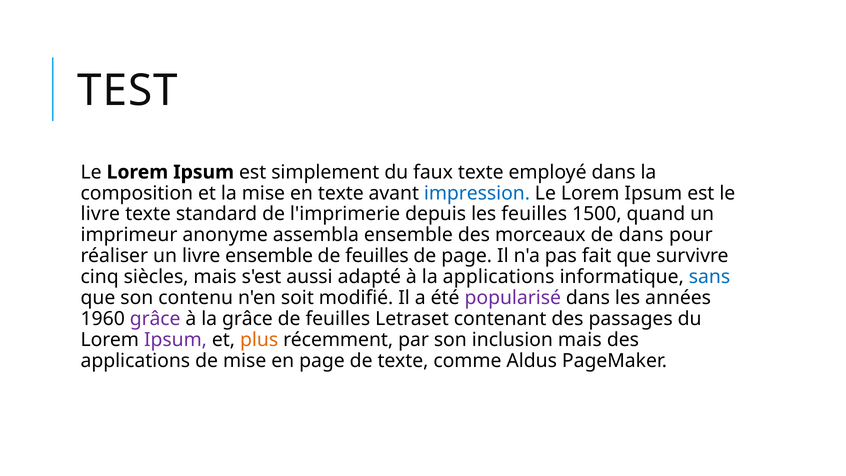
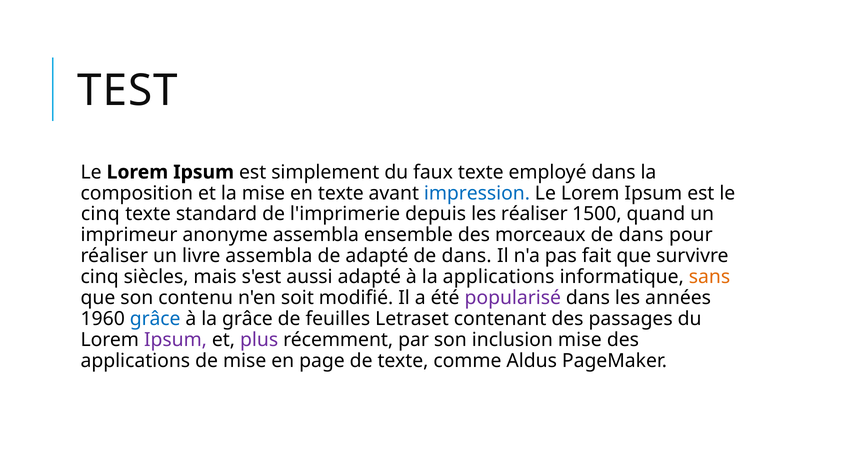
livre: livre -> cinq (100, 214)
les feuilles: feuilles -> réaliser (534, 214)
livre ensemble: ensemble -> assembla (269, 256)
feuilles: feuilles -> adapté (377, 256)
page: page -> dans (467, 256)
sans colour: blue -> orange (709, 277)
grâce colour: purple -> blue (155, 319)
plus colour: orange -> purple (259, 340)
inclusion mais: mais -> mise (580, 340)
